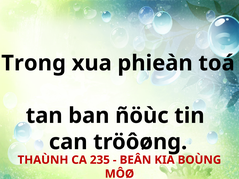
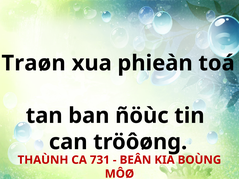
Trong: Trong -> Traøn (34, 63)
235: 235 -> 731 (100, 160)
